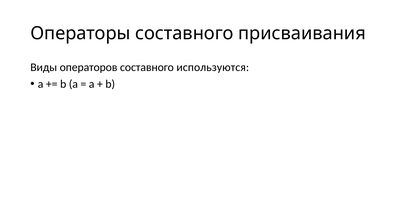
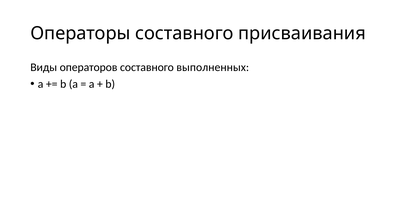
используются: используются -> выполненных (213, 67)
